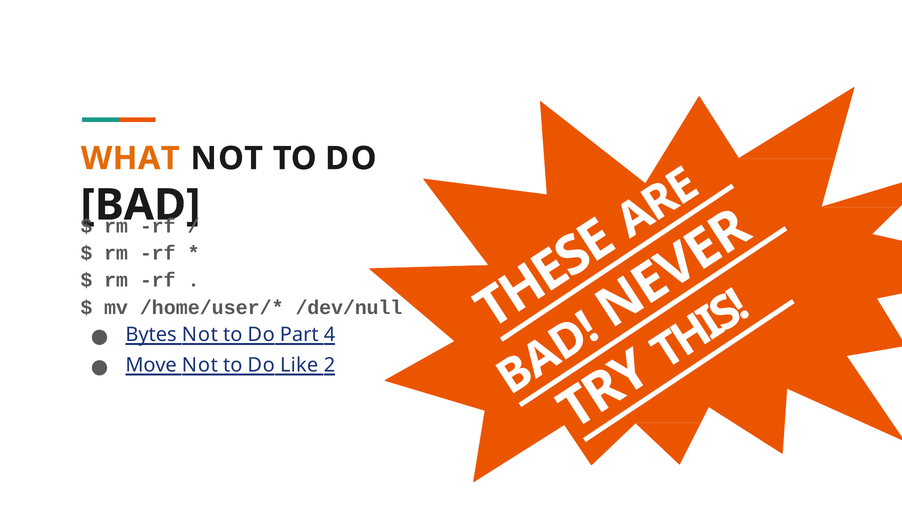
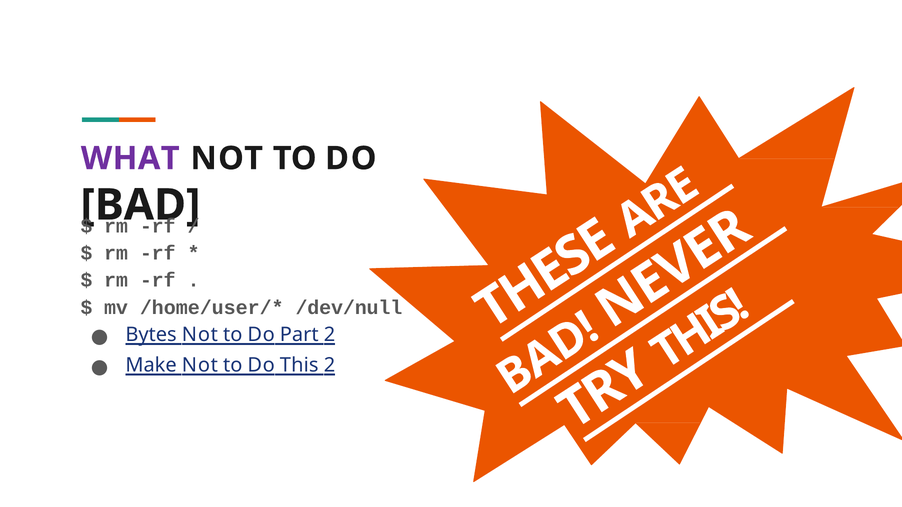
WHAT colour: orange -> purple (130, 159)
Part 4: 4 -> 2 (329, 335)
Move: Move -> Make (151, 365)
Like: Like -> This (299, 365)
